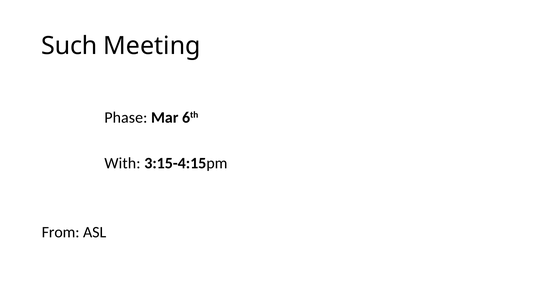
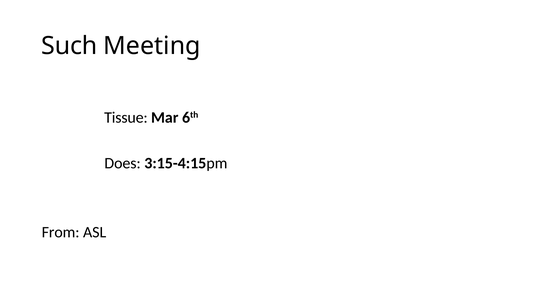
Phase: Phase -> Tissue (126, 117)
With: With -> Does (123, 163)
